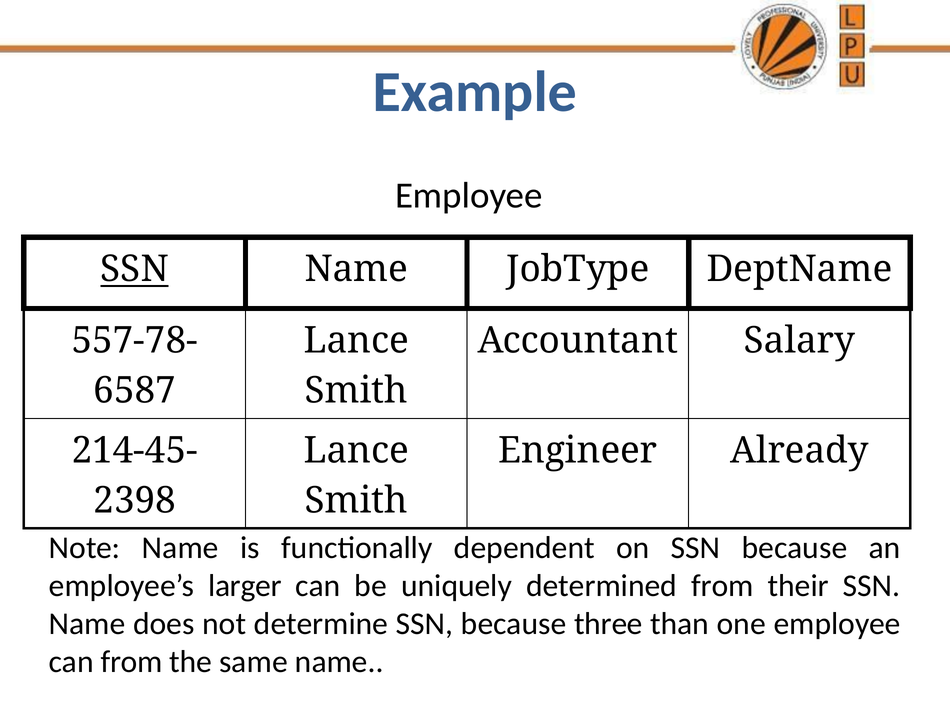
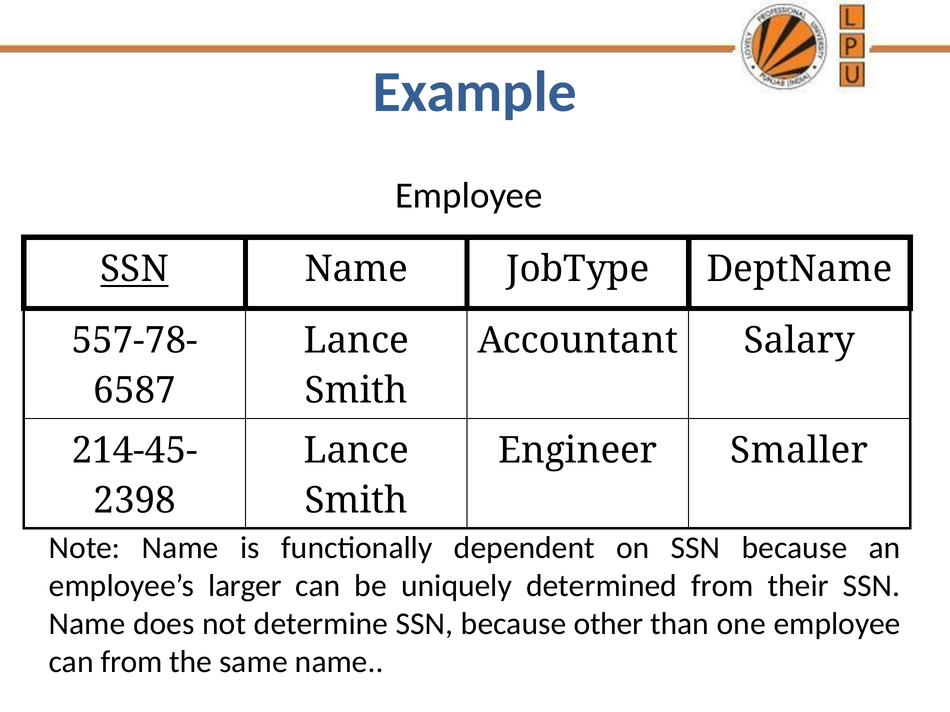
Already: Already -> Smaller (799, 451)
three: three -> other (608, 624)
